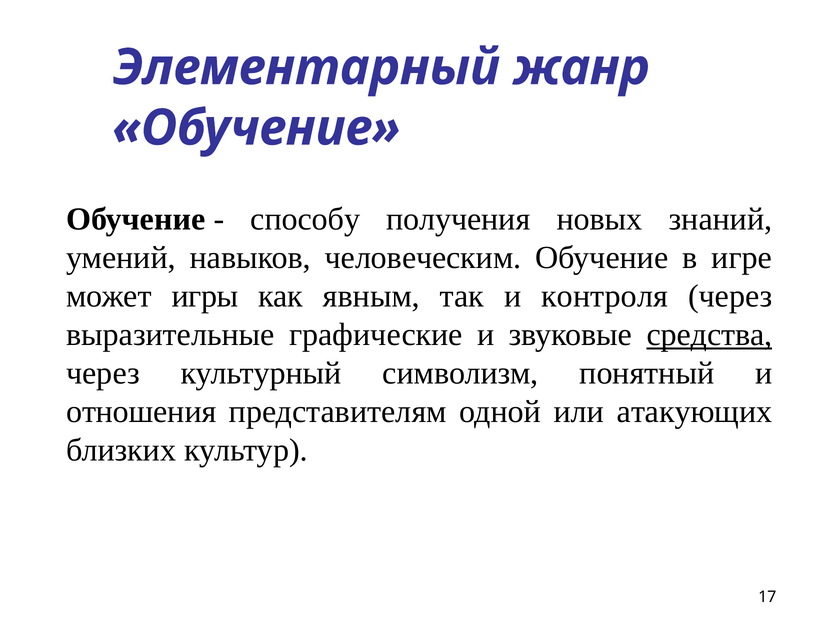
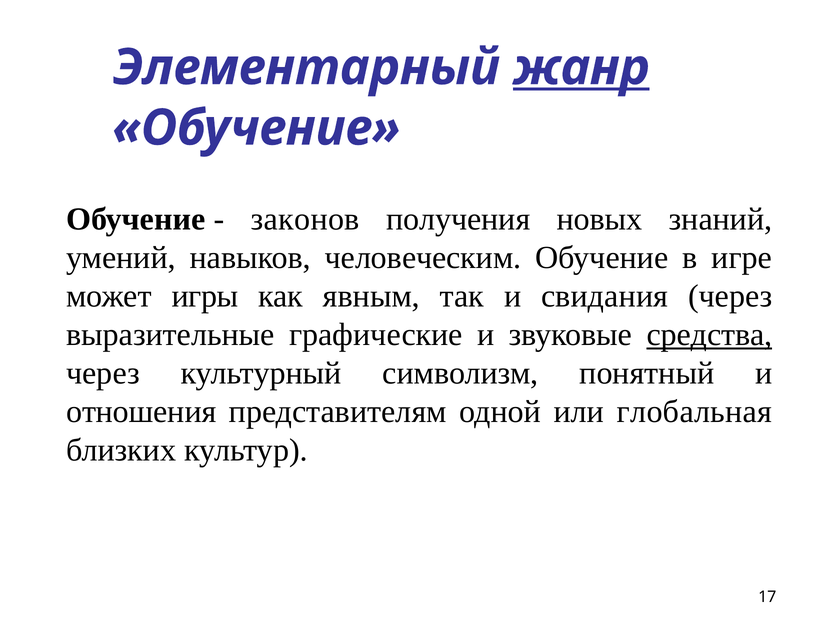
жанр underline: none -> present (581, 68)
способу: способу -> законов (305, 219)
контроля: контроля -> свидания (605, 296)
атакующих: атакующих -> глобальная (694, 412)
